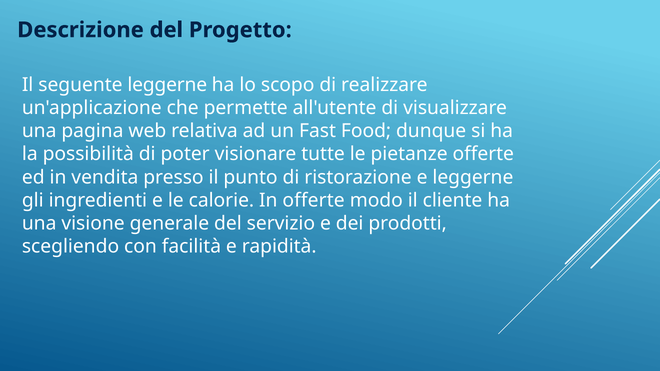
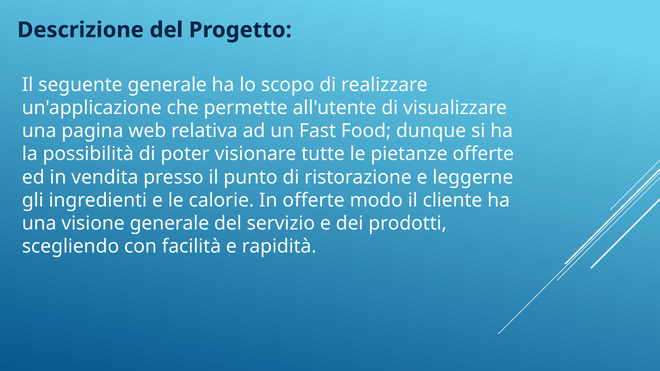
seguente leggerne: leggerne -> generale (167, 85)
